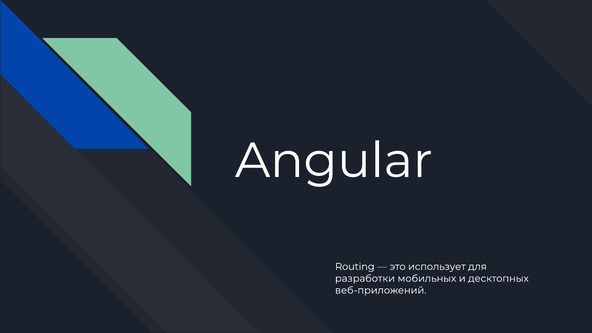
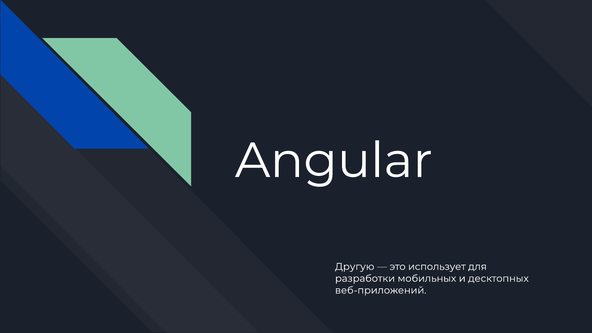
Routing: Routing -> Другую (355, 267)
